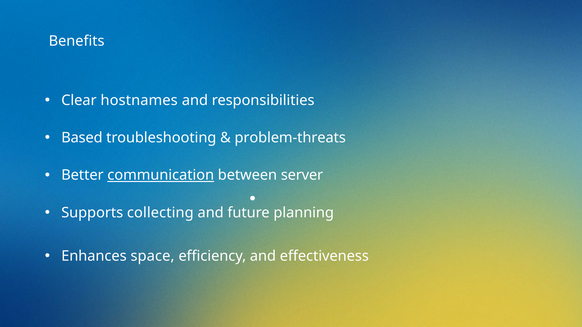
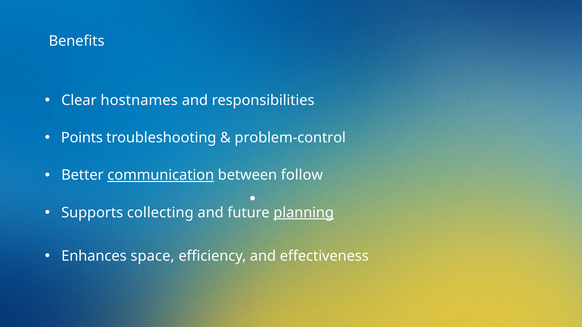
Based: Based -> Points (82, 138)
problem-threats: problem-threats -> problem-control (290, 138)
server: server -> follow (302, 175)
planning underline: none -> present (304, 213)
